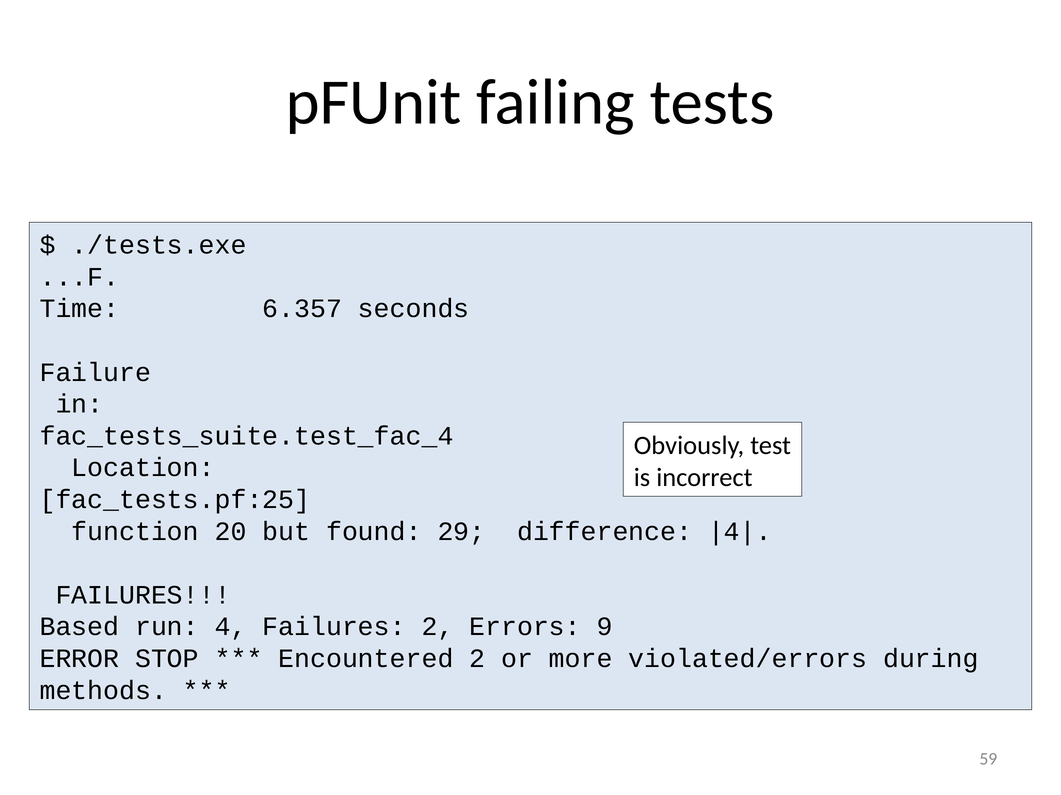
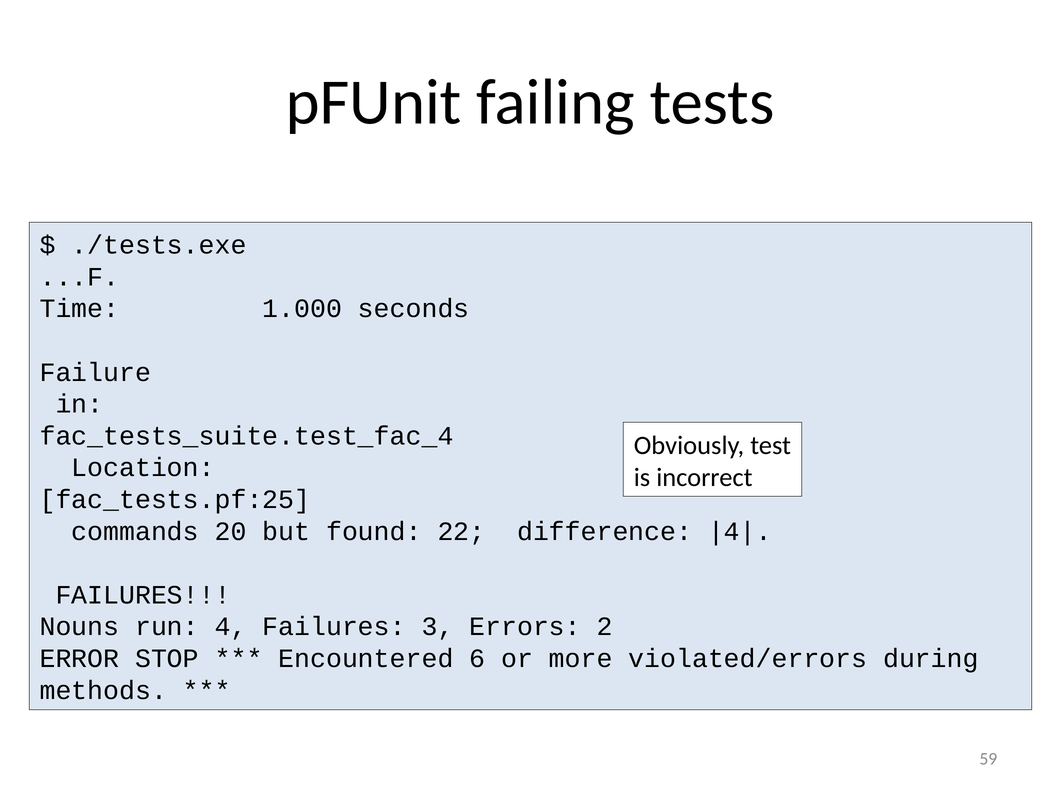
6.357: 6.357 -> 1.000 (302, 309)
function: function -> commands (135, 532)
29: 29 -> 22 (461, 532)
Based: Based -> Nouns (79, 627)
Failures 2: 2 -> 3 (438, 627)
9: 9 -> 2 (605, 627)
Encountered 2: 2 -> 6 (477, 659)
